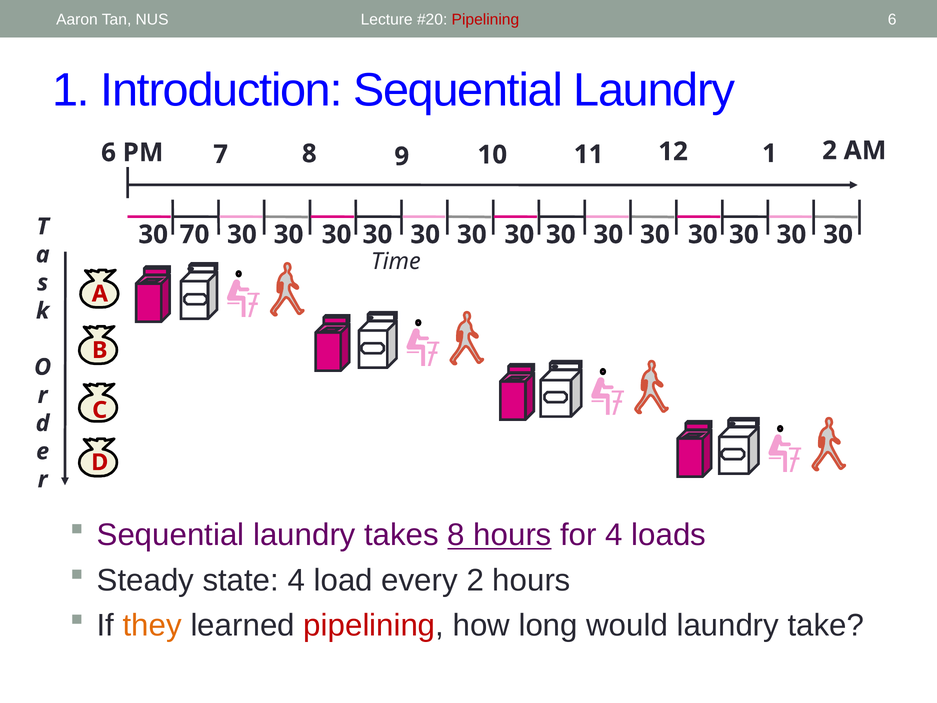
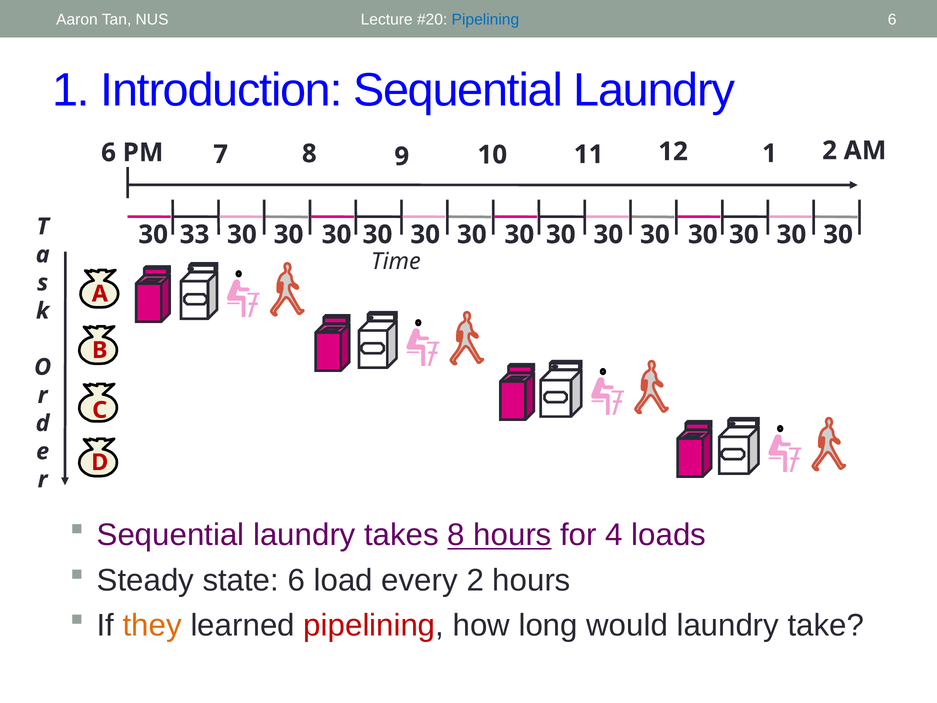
Pipelining colour: red -> blue (485, 20)
70: 70 -> 33 (195, 235)
state 4: 4 -> 6 (296, 580)
